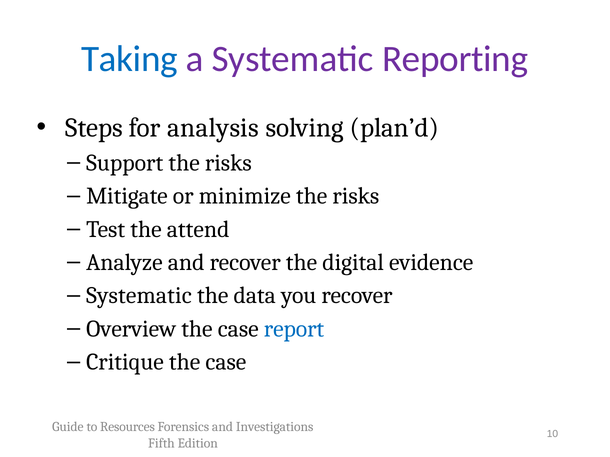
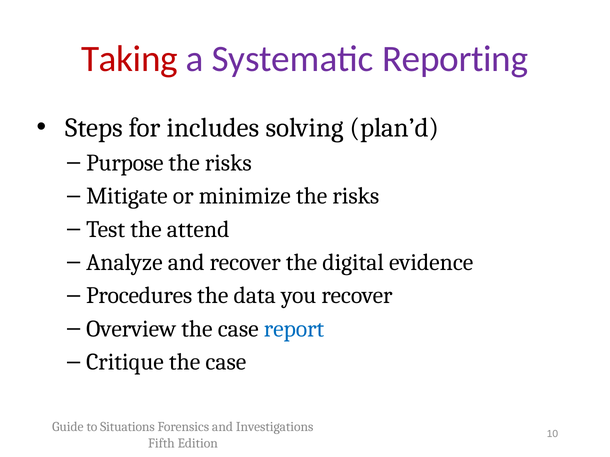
Taking colour: blue -> red (129, 59)
analysis: analysis -> includes (213, 128)
Support: Support -> Purpose (125, 163)
Systematic: Systematic -> Procedures (139, 296)
Resources: Resources -> Situations (127, 427)
